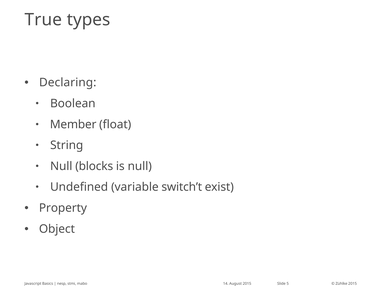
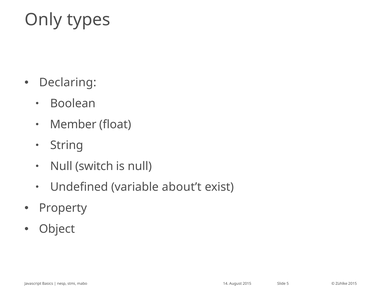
True: True -> Only (43, 20)
blocks: blocks -> switch (94, 166)
switch’t: switch’t -> about’t (182, 187)
